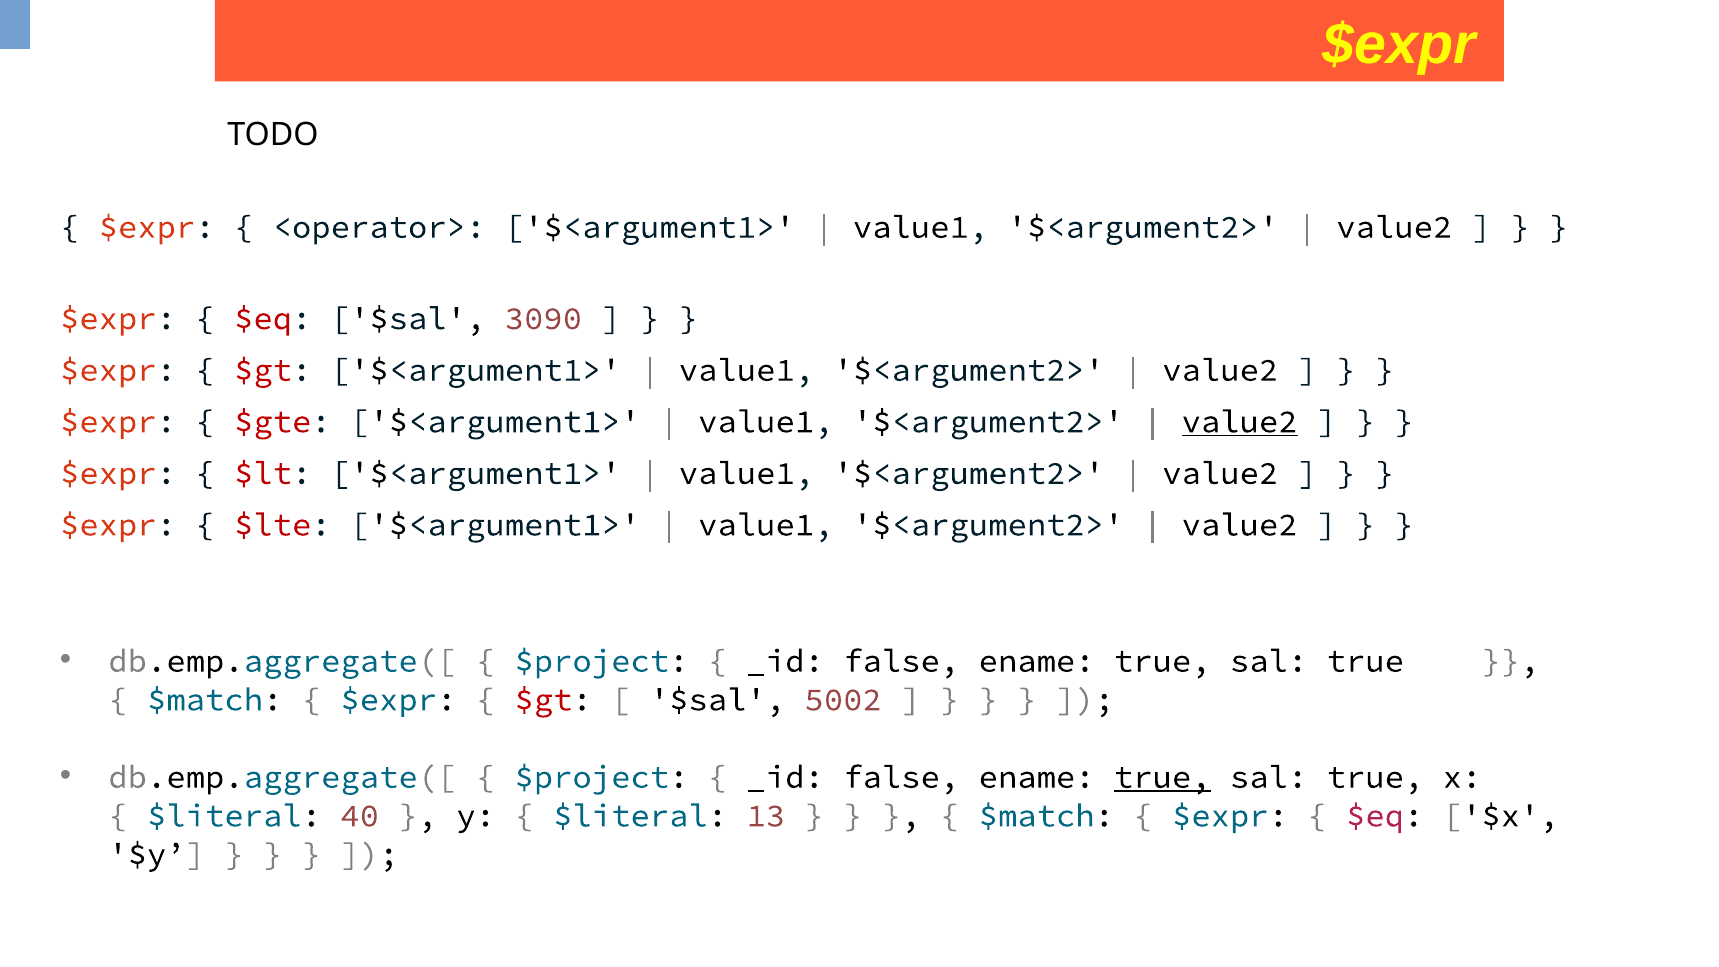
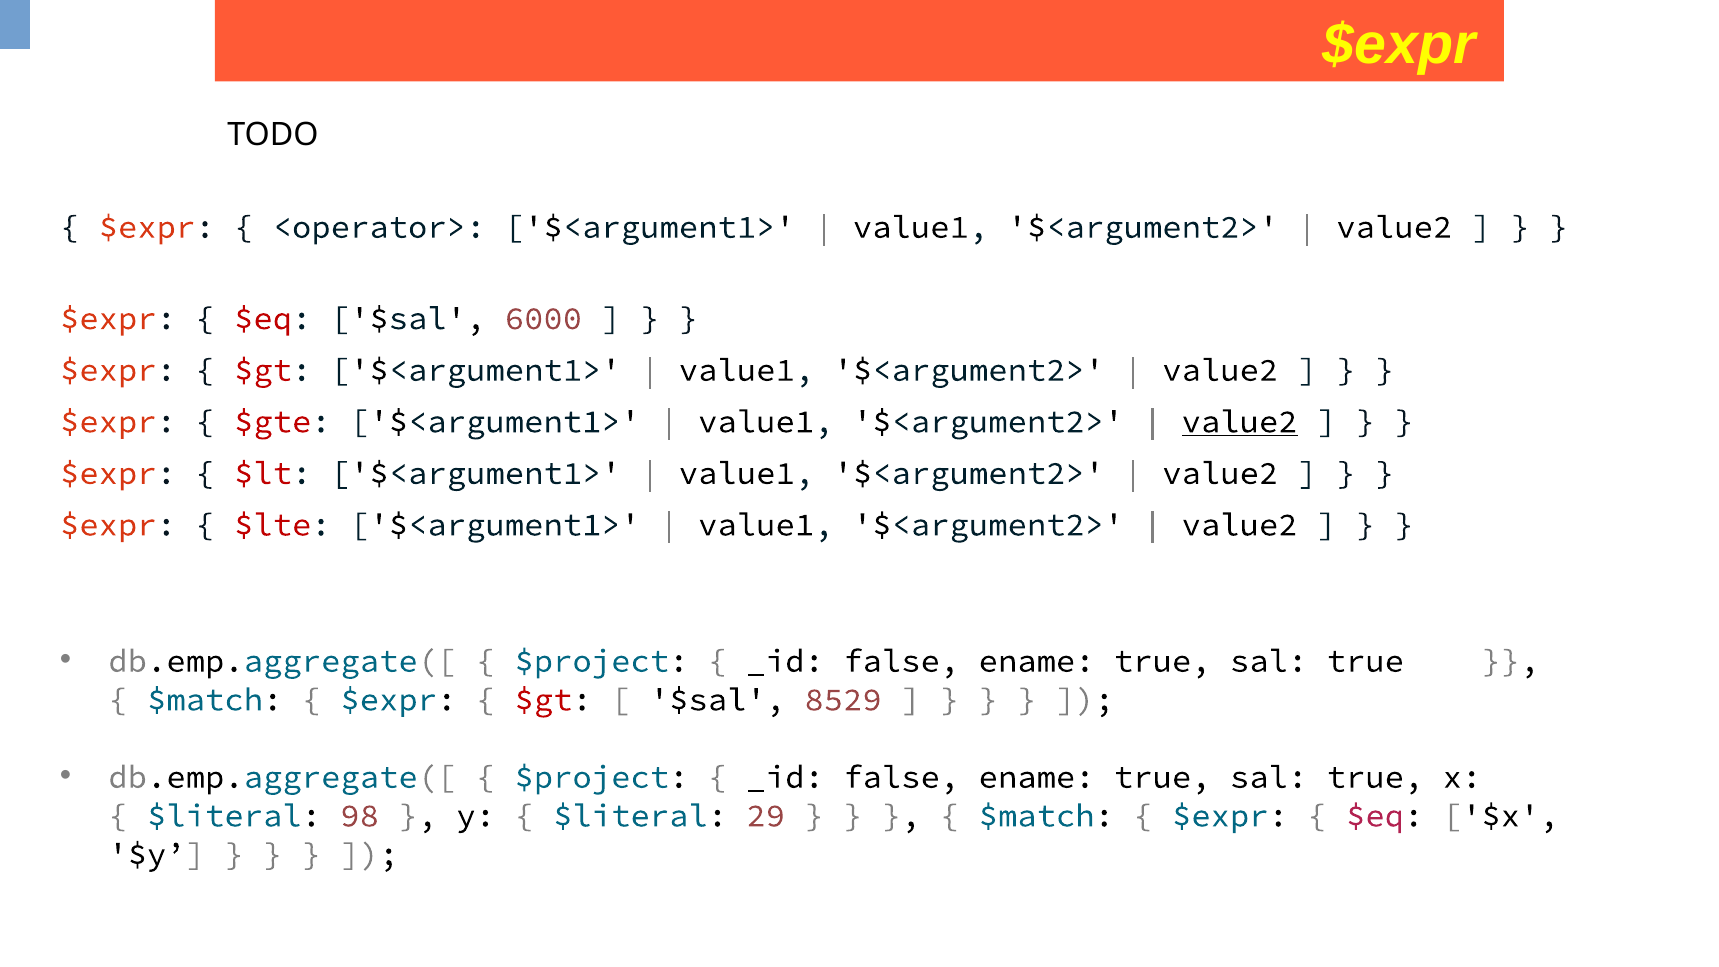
3090: 3090 -> 6000 (543, 318)
5002: 5002 -> 8529 (843, 700)
true underline: present -> none (1162, 777)
40: 40 -> 98 (360, 816)
13: 13 -> 29 (766, 816)
